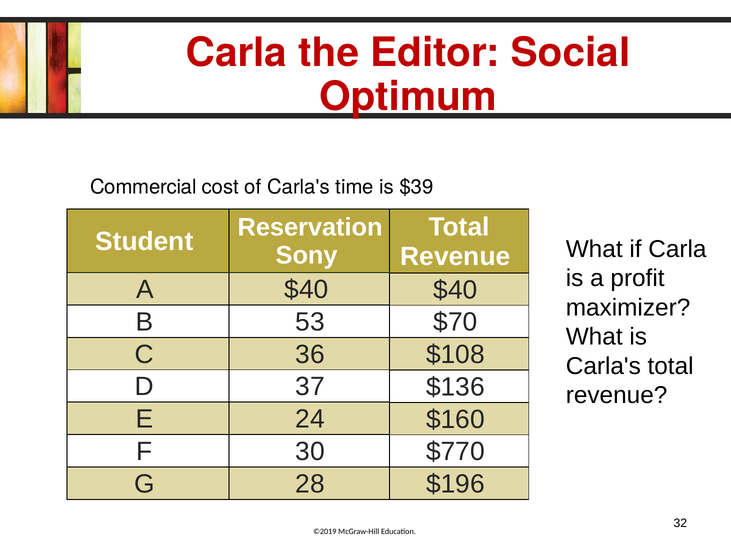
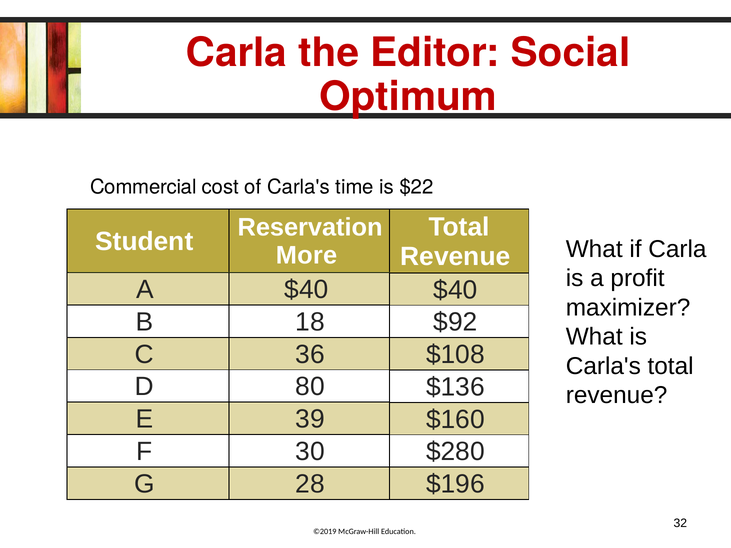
$39: $39 -> $22 (417, 187)
Sony: Sony -> More (306, 256)
53: 53 -> 18 (310, 322)
$70: $70 -> $92 (455, 322)
37: 37 -> 80 (310, 387)
24: 24 -> 39 (310, 419)
$770: $770 -> $280 (455, 452)
